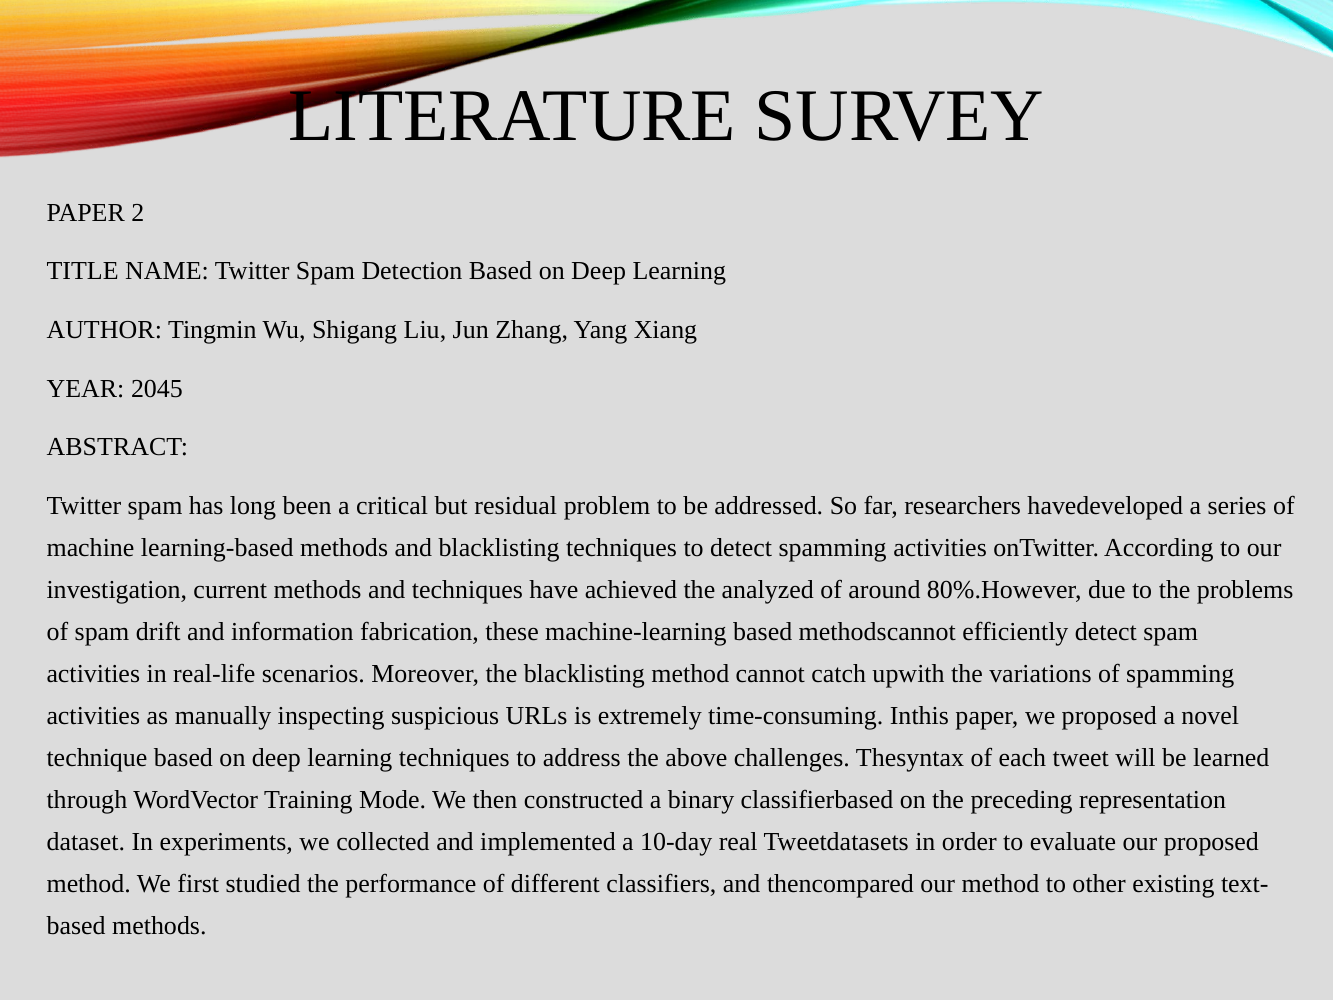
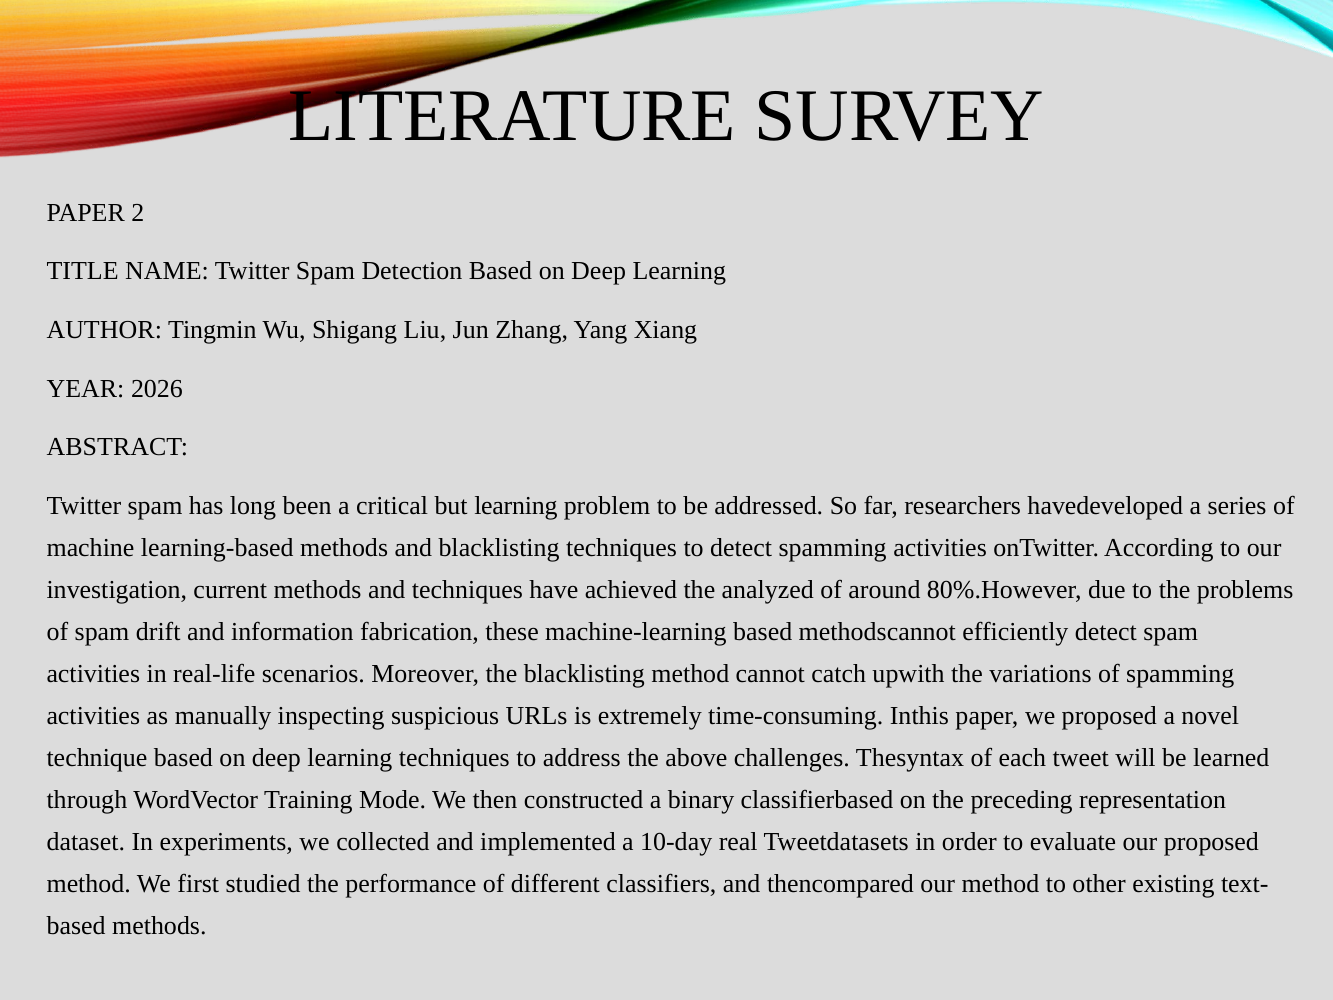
2045: 2045 -> 2026 (157, 389)
but residual: residual -> learning (516, 506)
